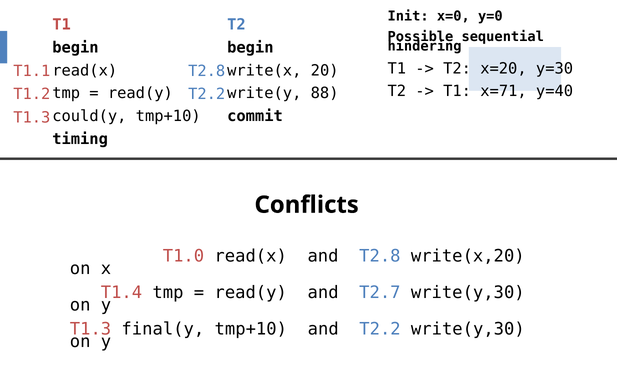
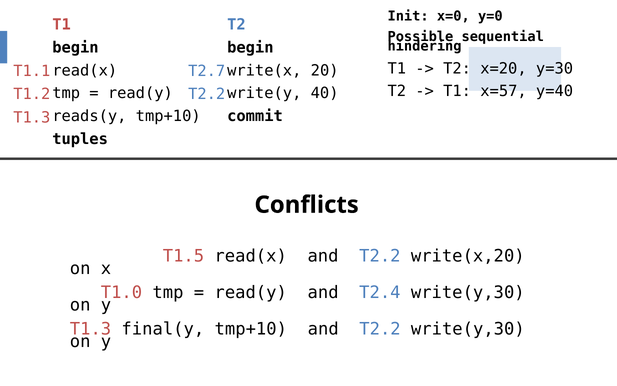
T2.8: T2.8 -> T2.7 (207, 71)
x=71: x=71 -> x=57 (504, 91)
88: 88 -> 40 (325, 93)
could(y: could(y -> reads(y (89, 116)
timing: timing -> tuples (80, 139)
T1.0: T1.0 -> T1.5 (183, 256)
read(x and T2.8: T2.8 -> T2.2 (380, 256)
T1.4: T1.4 -> T1.0 (121, 292)
T2.7: T2.7 -> T2.4 (380, 292)
